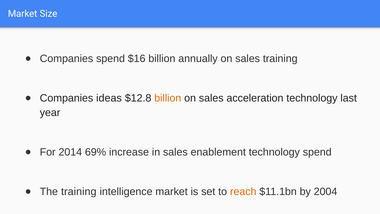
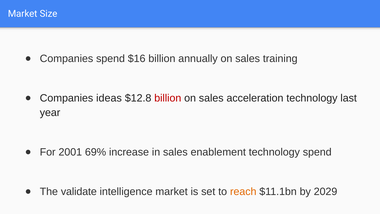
billion colour: orange -> red (168, 98)
2014: 2014 -> 2001 (70, 152)
The training: training -> validate (79, 191)
2004: 2004 -> 2029 (326, 191)
